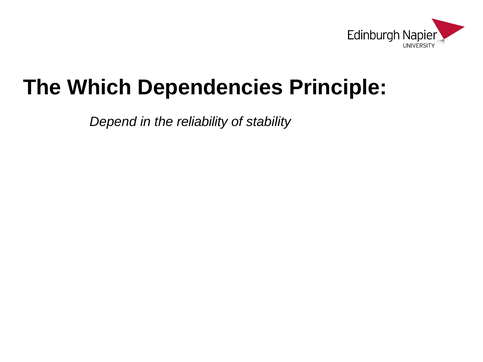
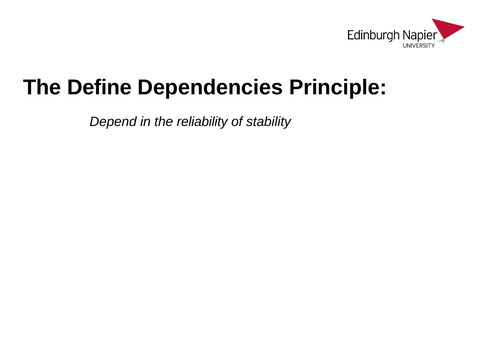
Which: Which -> Define (99, 87)
